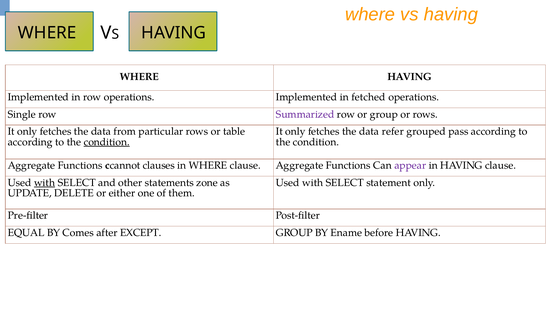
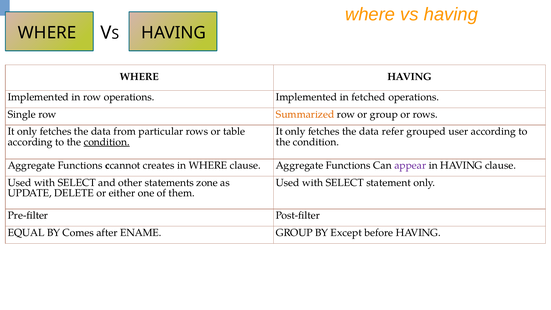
Summarized colour: purple -> orange (305, 114)
pass: pass -> user (458, 131)
clauses: clauses -> creates (159, 165)
with underline: present -> none (45, 183)
EXCEPT: EXCEPT -> ENAME (141, 233)
Ename: Ename -> Except (346, 233)
